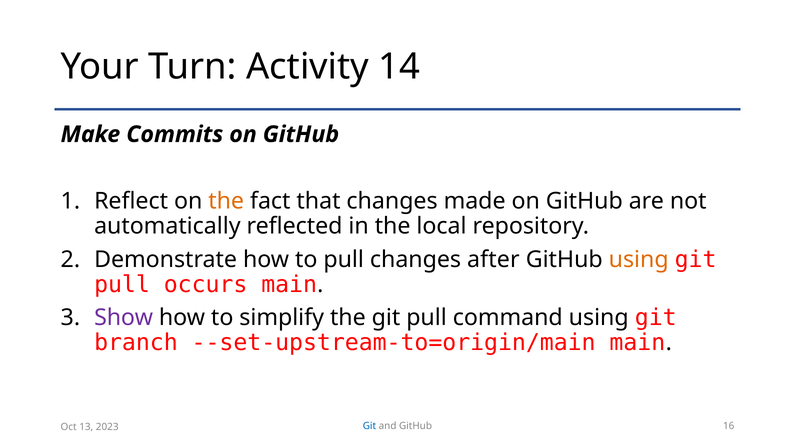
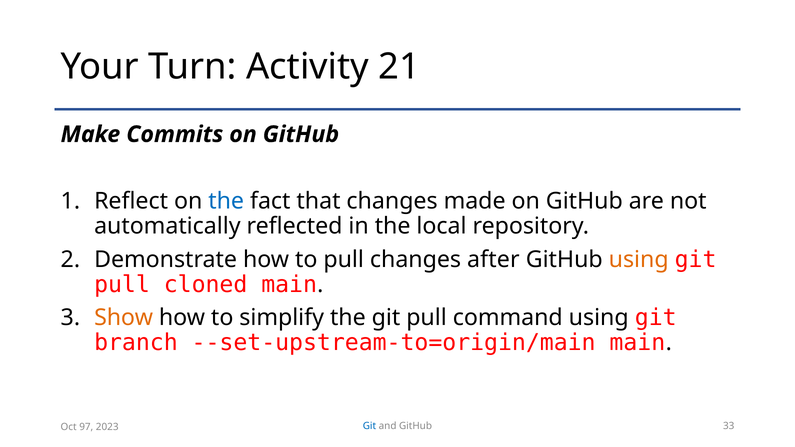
14: 14 -> 21 (399, 67)
the colour: orange -> blue (226, 201)
occurs: occurs -> cloned (206, 285)
Show colour: purple -> orange (124, 318)
16: 16 -> 33 (729, 426)
13: 13 -> 97 (86, 427)
